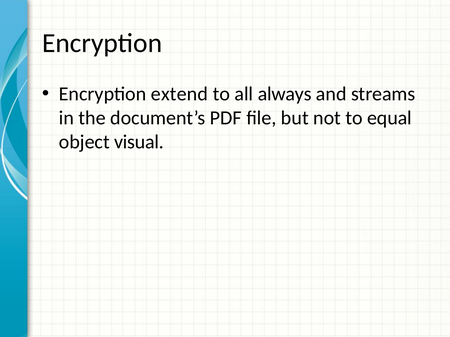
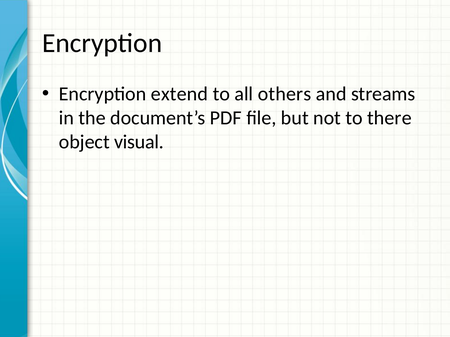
always: always -> others (284, 94)
equal: equal -> there (389, 118)
